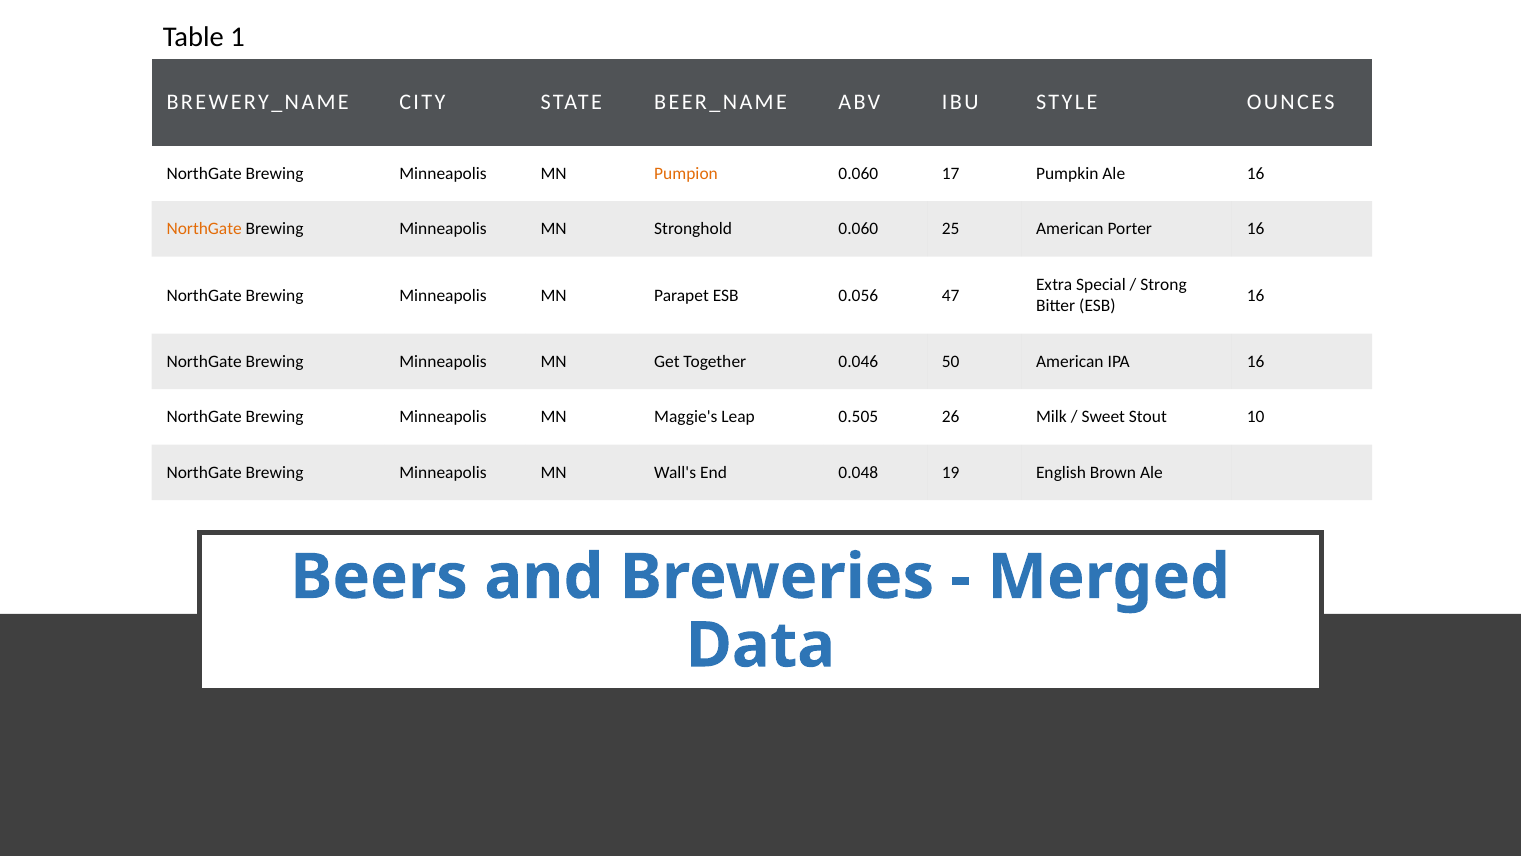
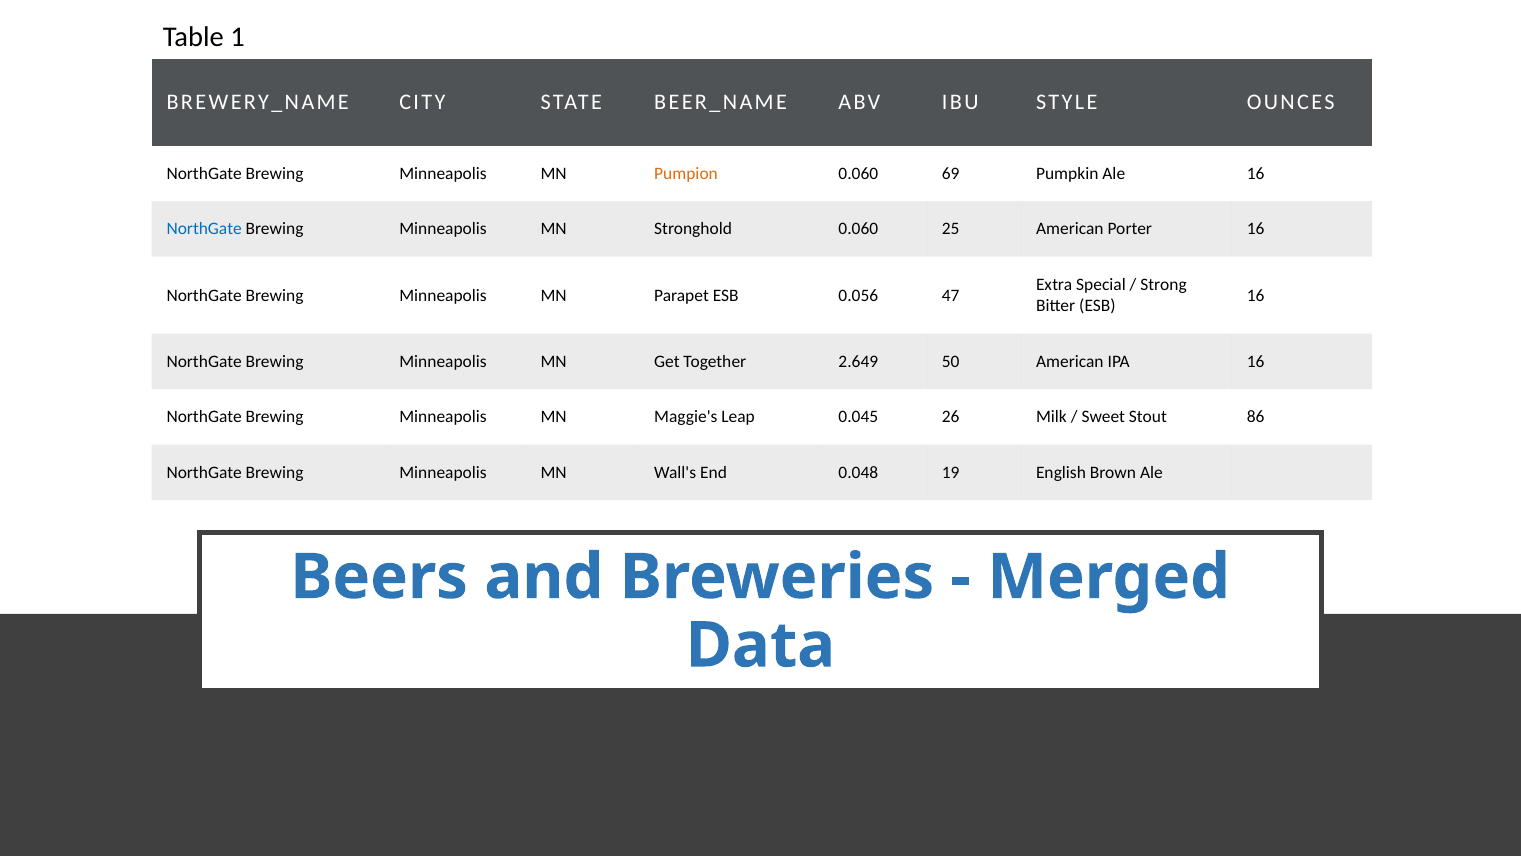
17: 17 -> 69 (951, 174)
NorthGate colour: orange -> blue (204, 229)
0.046: 0.046 -> 2.649 (858, 362)
0.505: 0.505 -> 0.045 (858, 417)
10: 10 -> 86 (1256, 417)
